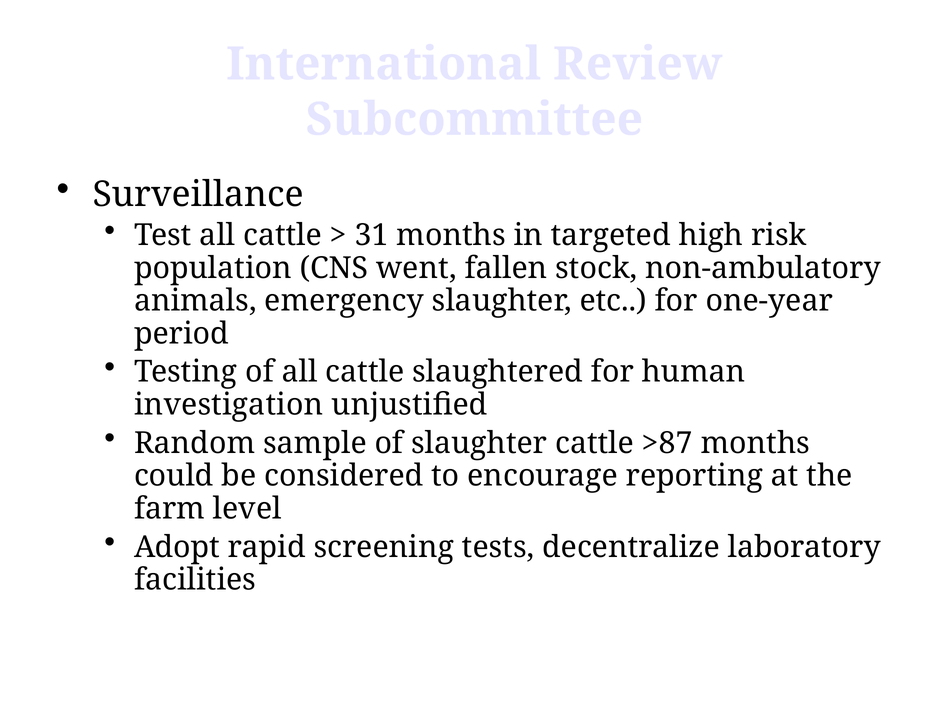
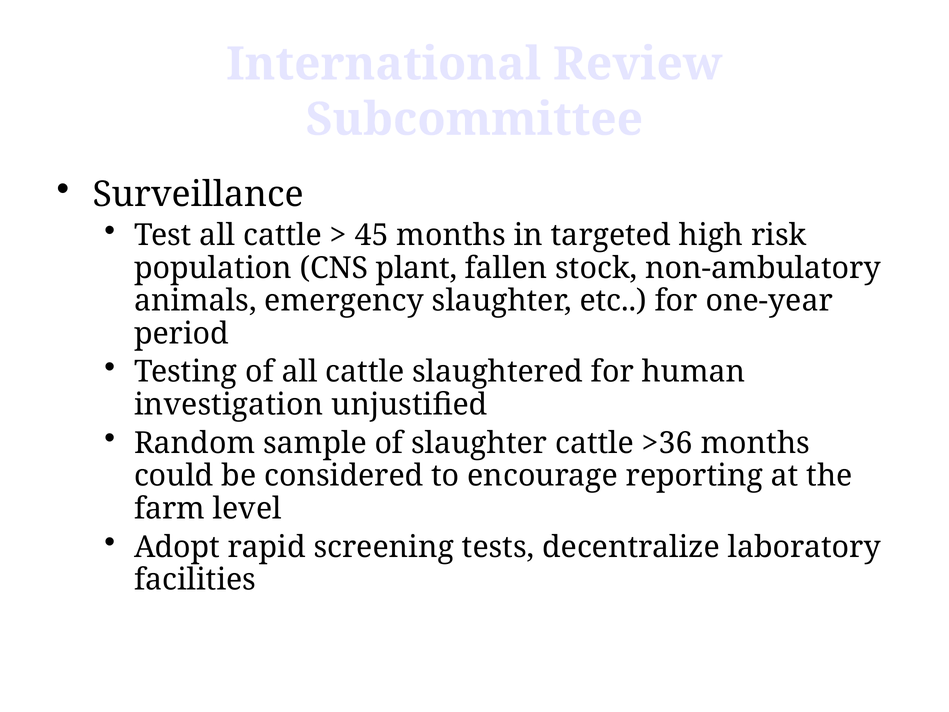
31: 31 -> 45 (372, 235)
went: went -> plant (417, 268)
>87: >87 -> >36 (667, 443)
